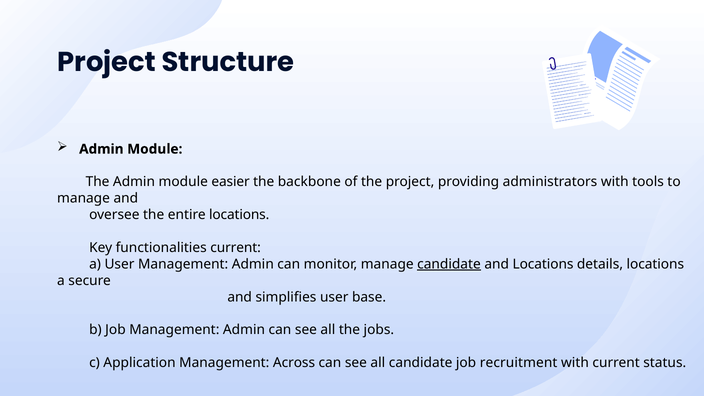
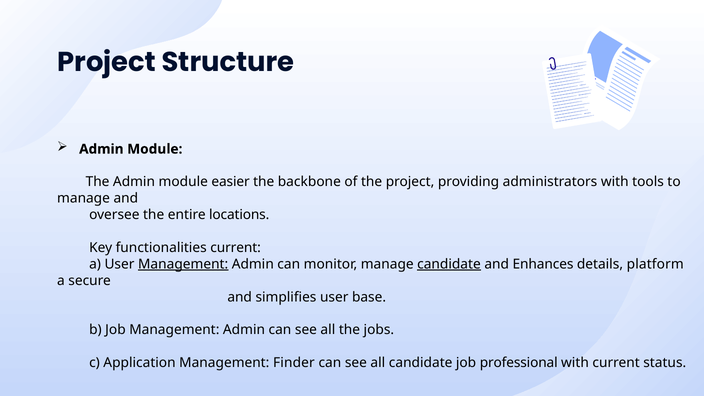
Management underline: none -> present (183, 264)
and Locations: Locations -> Enhances (543, 264)
details locations: locations -> platform (655, 264)
Across: Across -> Finder (294, 363)
recruitment: recruitment -> professional (519, 363)
